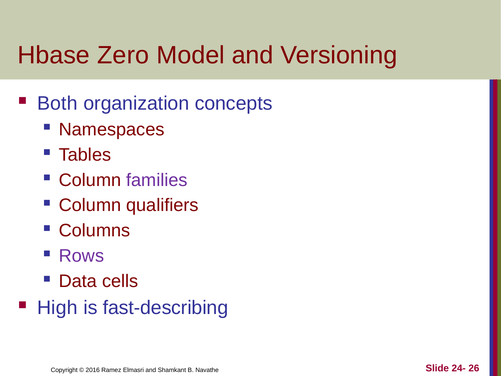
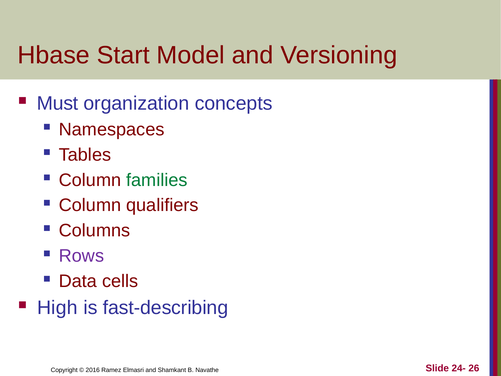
Zero: Zero -> Start (123, 55)
Both: Both -> Must (58, 103)
families colour: purple -> green (157, 180)
